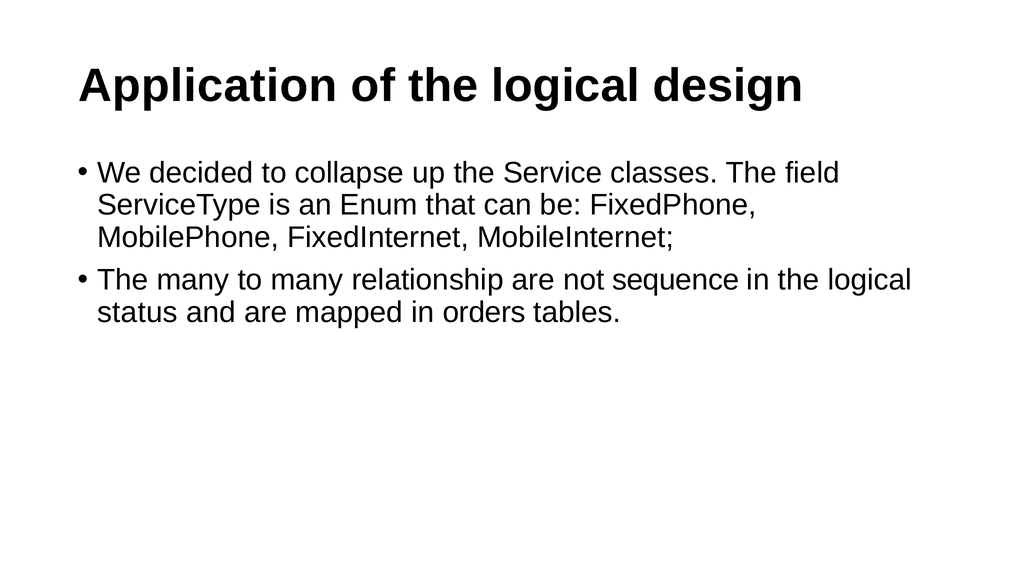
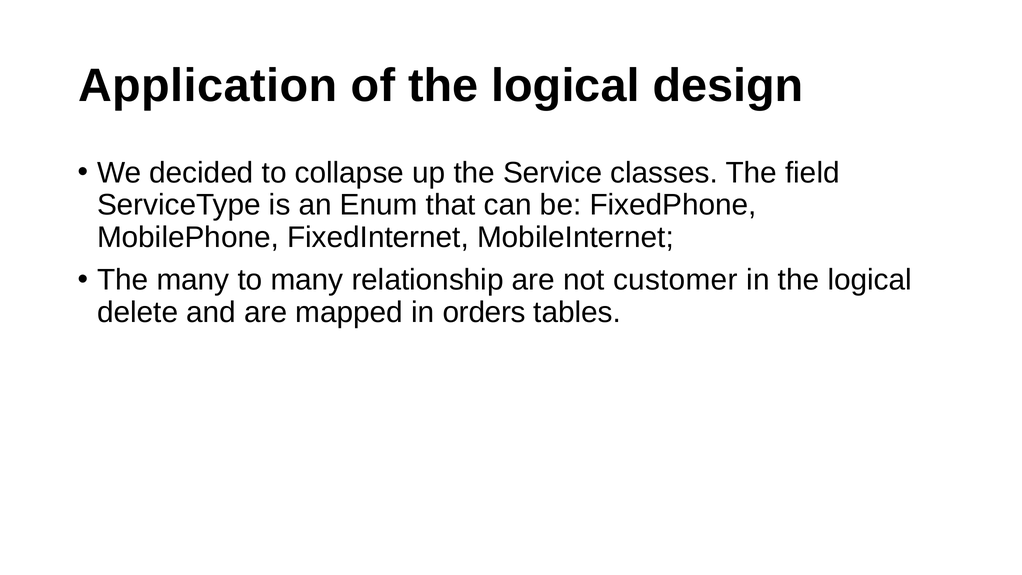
sequence: sequence -> customer (675, 280)
status: status -> delete (138, 312)
